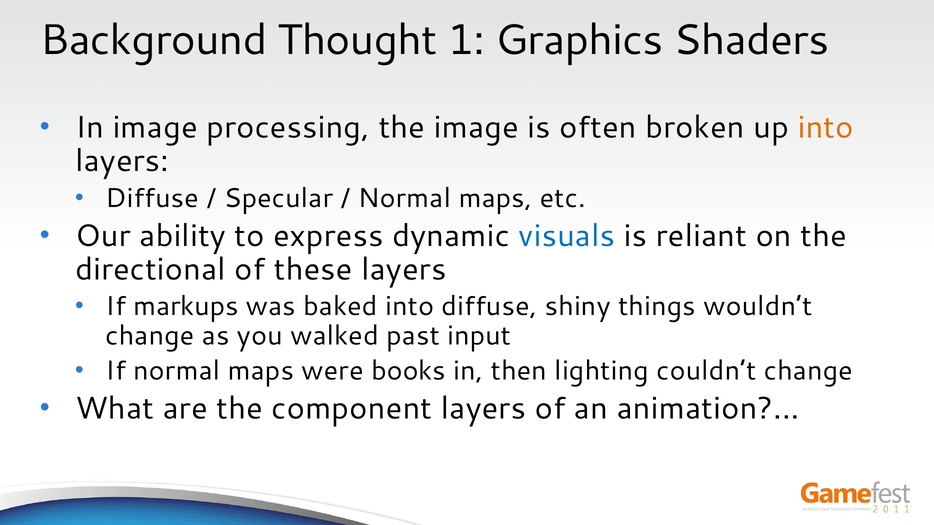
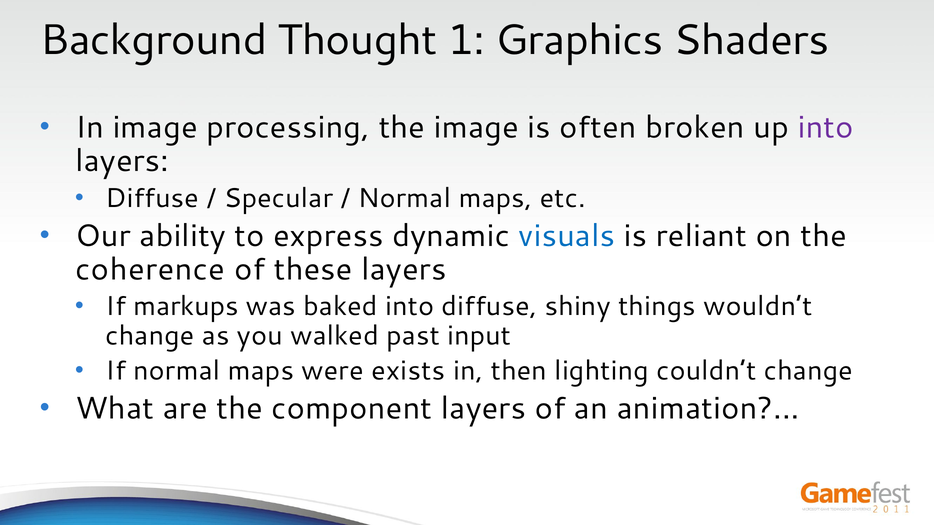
into colour: orange -> purple (826, 128)
directional: directional -> coherence (150, 270)
books: books -> exists (408, 371)
